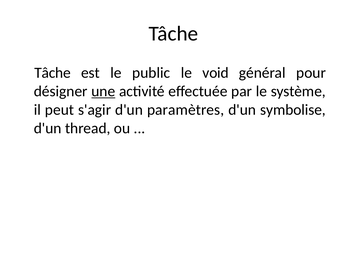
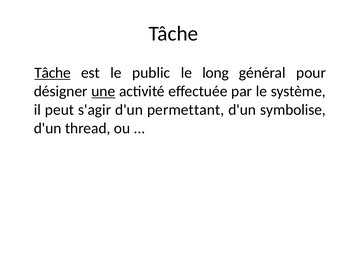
Tâche underline: none -> present (53, 73)
void: void -> long (216, 73)
paramètres: paramètres -> permettant (186, 110)
